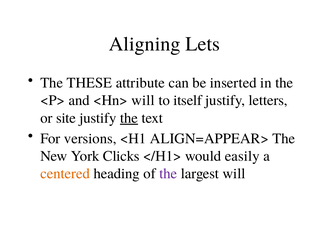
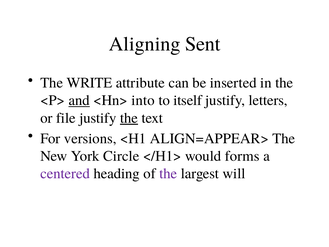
Lets: Lets -> Sent (203, 44)
THESE: THESE -> WRITE (89, 83)
and underline: none -> present (79, 100)
<Hn> will: will -> into (143, 100)
site: site -> file (66, 118)
Clicks: Clicks -> Circle (121, 156)
easily: easily -> forms (242, 156)
centered colour: orange -> purple (65, 173)
